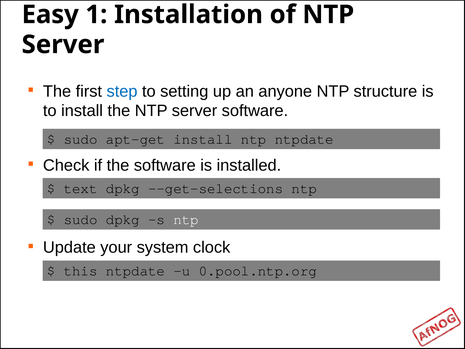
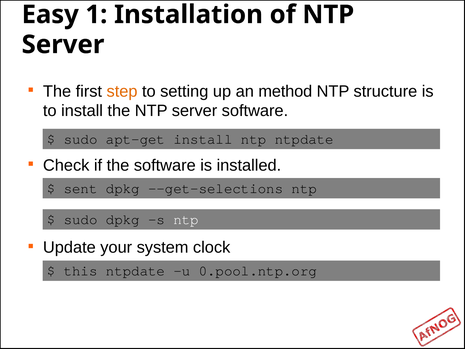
step colour: blue -> orange (122, 91)
anyone: anyone -> method (285, 91)
text: text -> sent (81, 188)
